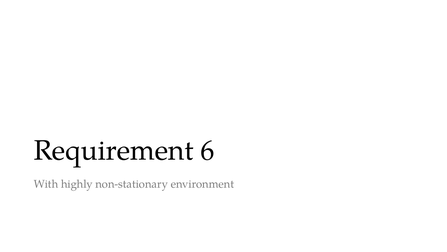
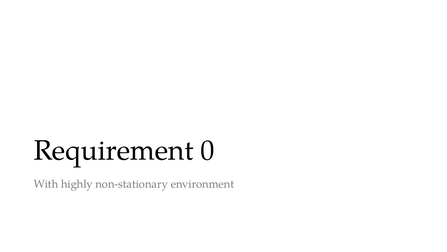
6: 6 -> 0 (208, 150)
